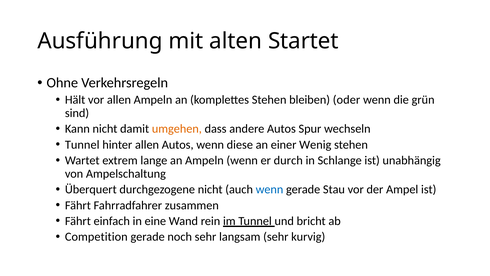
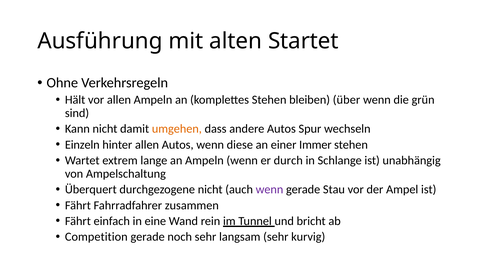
oder: oder -> über (347, 100)
Tunnel: Tunnel -> Einzeln (82, 144)
Wenig: Wenig -> Immer (315, 144)
wenn colour: blue -> purple (270, 189)
